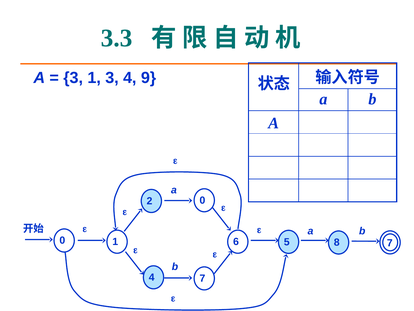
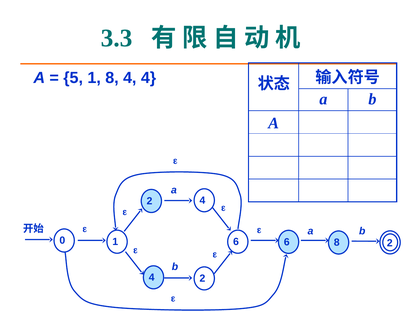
3: 3 -> 5 (73, 78)
1 3: 3 -> 8 (112, 78)
9: 9 -> 4 (149, 78)
2 0: 0 -> 4 (202, 200)
6 5: 5 -> 6 (287, 242)
1 7: 7 -> 2 (390, 243)
4 7: 7 -> 2 (202, 278)
